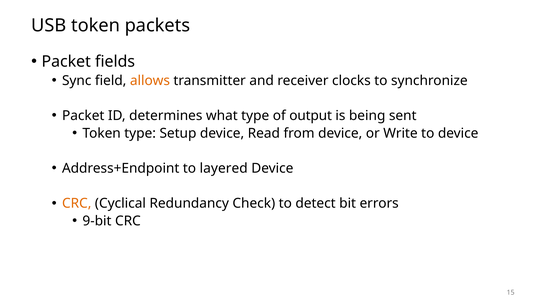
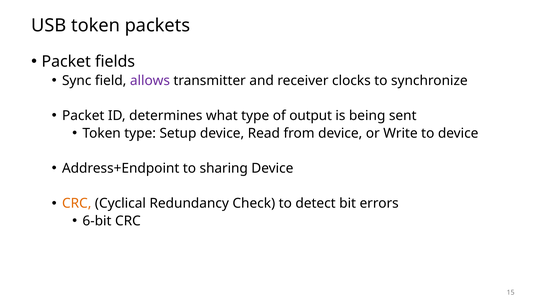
allows colour: orange -> purple (150, 81)
layered: layered -> sharing (224, 168)
9-bit: 9-bit -> 6-bit (97, 221)
